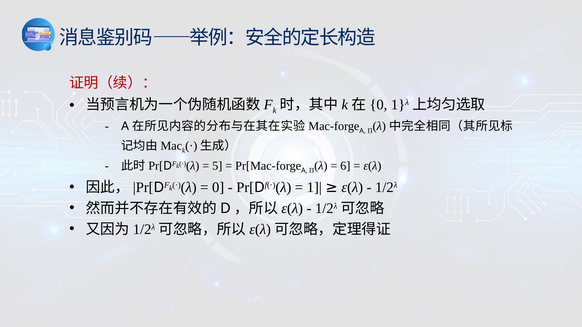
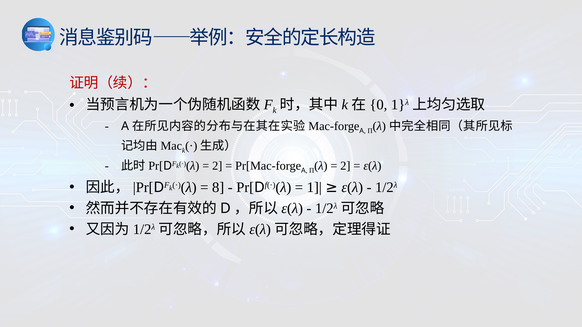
5: 5 -> 2 (217, 166)
6: 6 -> 2 (345, 166)
0: 0 -> 8 (218, 188)
